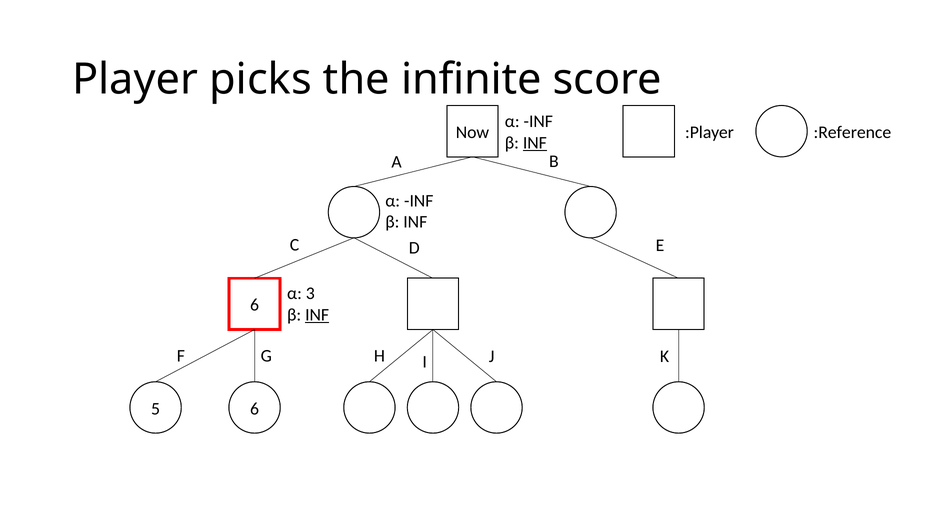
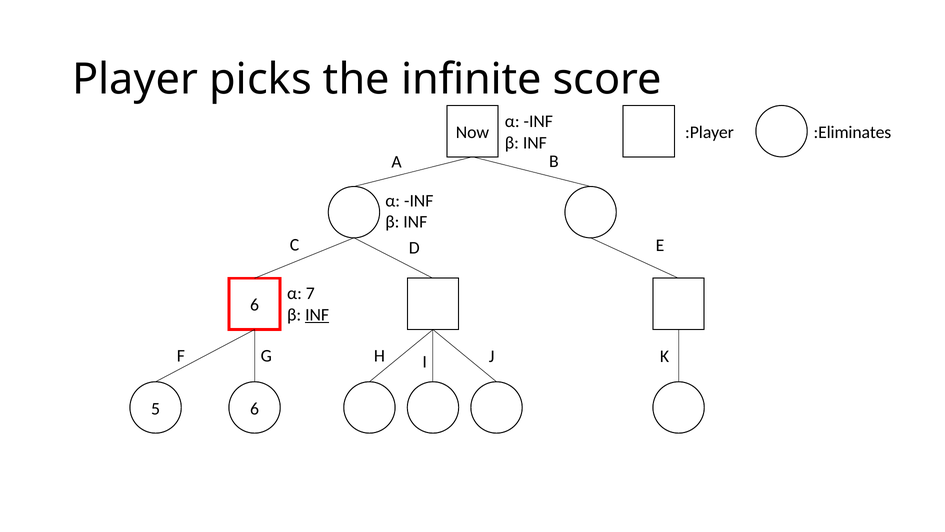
:Reference: :Reference -> :Eliminates (852, 132)
INF underline: present -> none (535, 143)
3: 3 -> 7 (310, 293)
